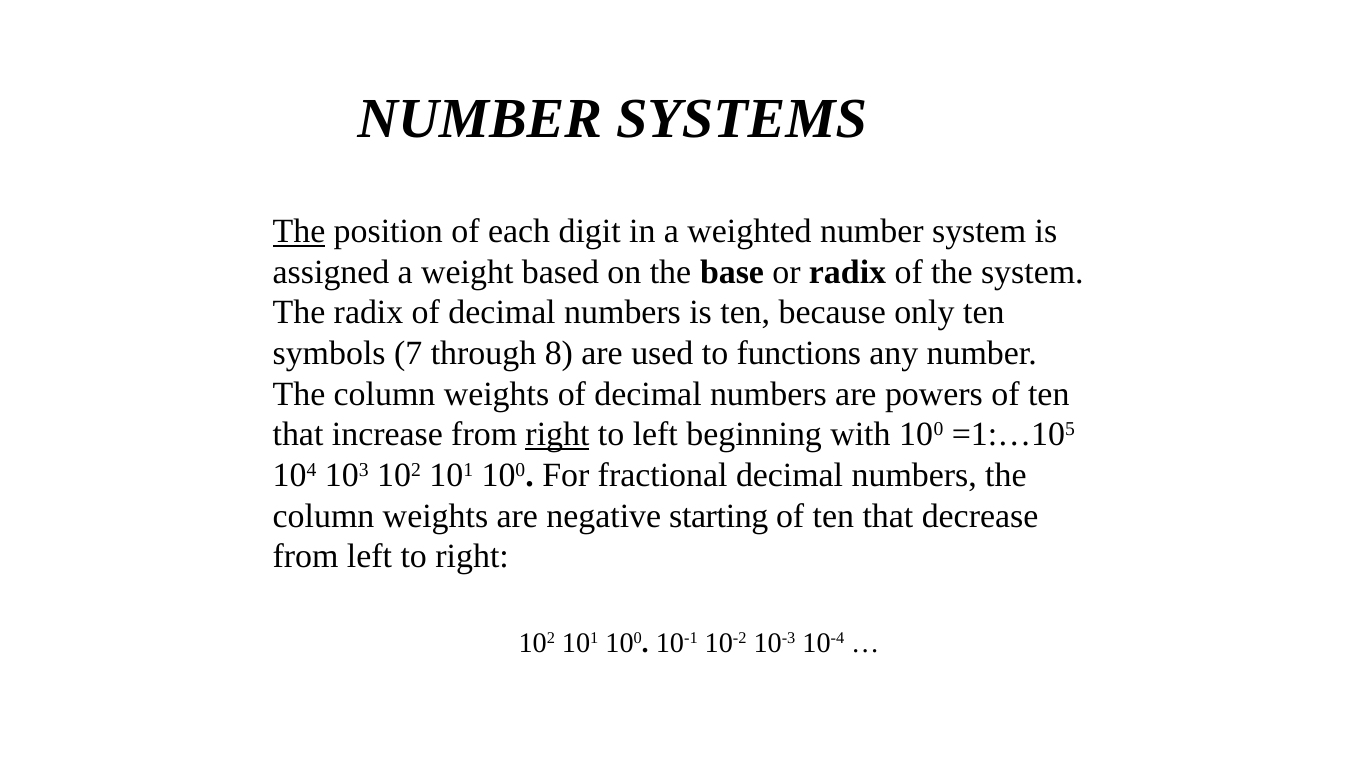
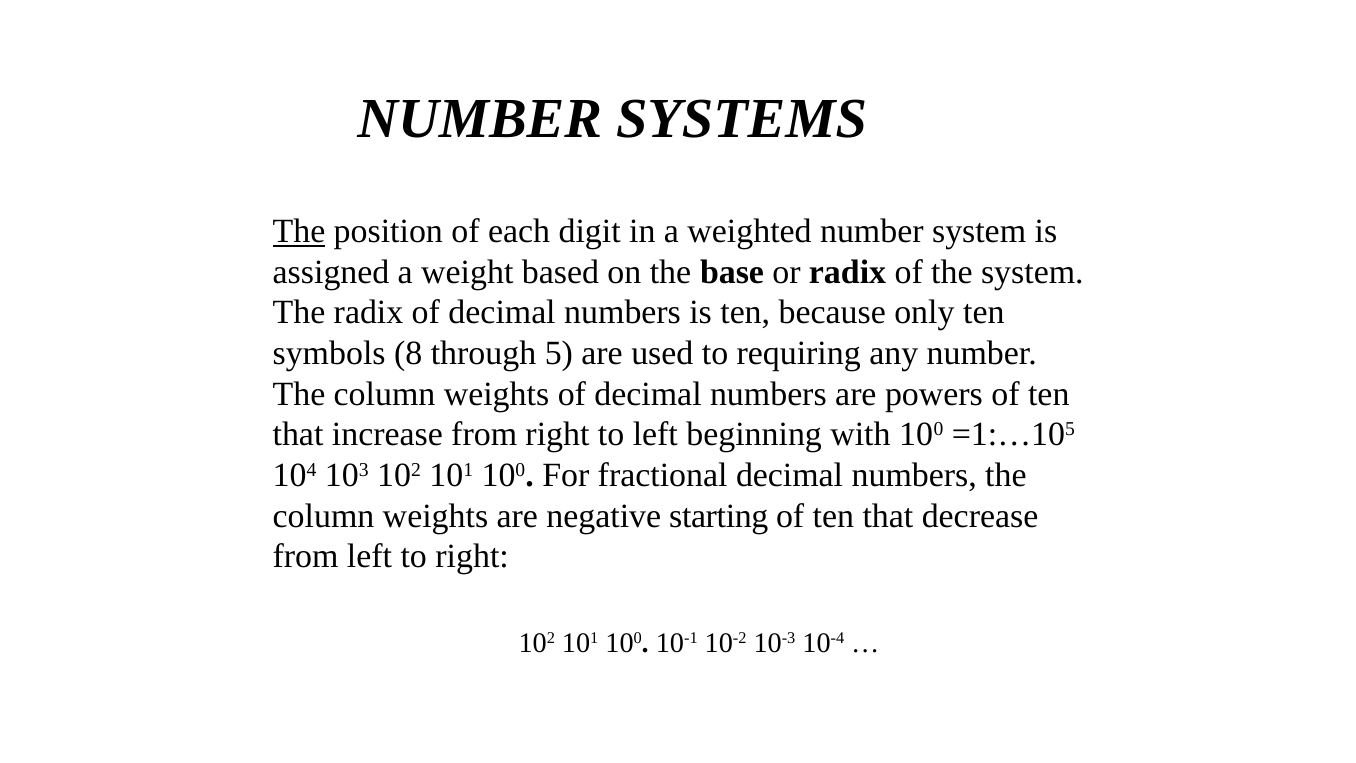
7: 7 -> 8 (408, 353)
8: 8 -> 5 (559, 353)
functions: functions -> requiring (799, 353)
right underline: present -> none (557, 434)
